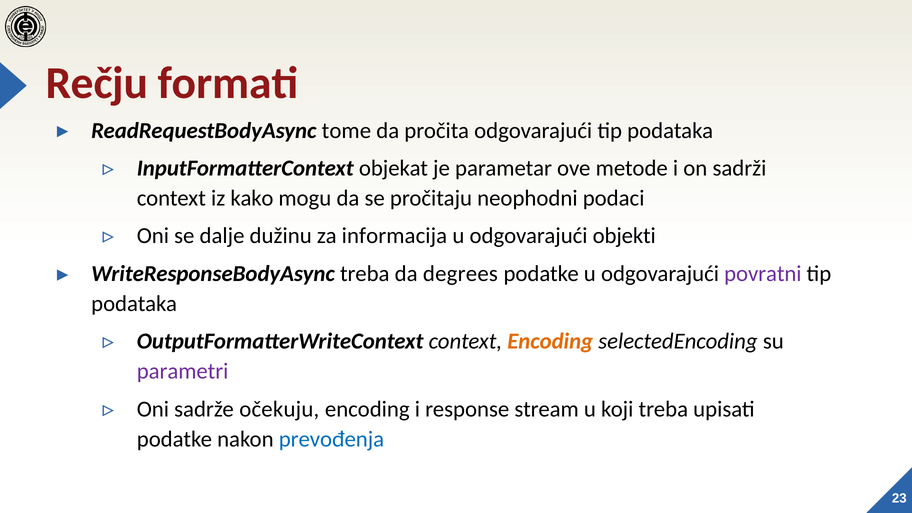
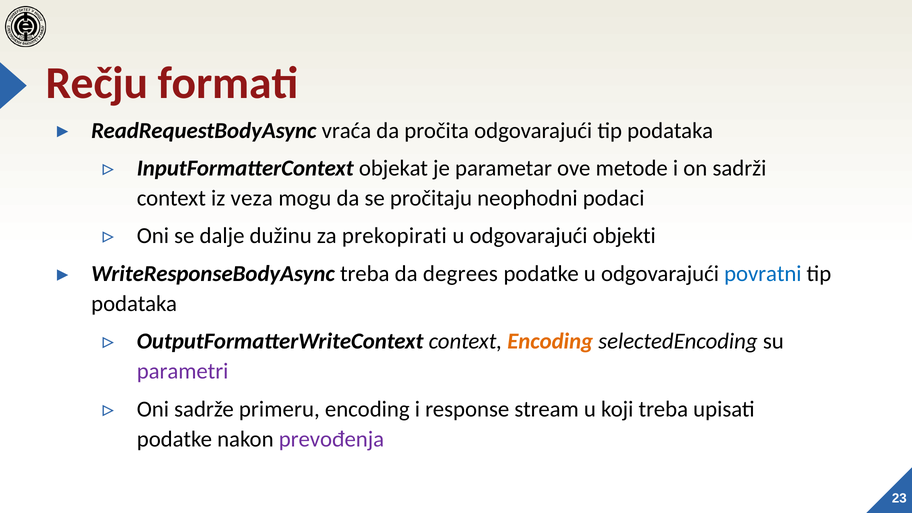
tome: tome -> vraća (346, 130)
kako: kako -> veza (252, 198)
informacija: informacija -> prekopirati (394, 236)
povratni colour: purple -> blue (763, 274)
očekuju: očekuju -> primeru (279, 409)
prevođenja colour: blue -> purple (331, 439)
